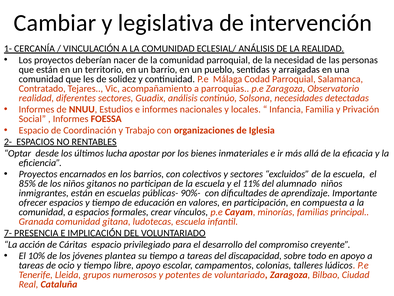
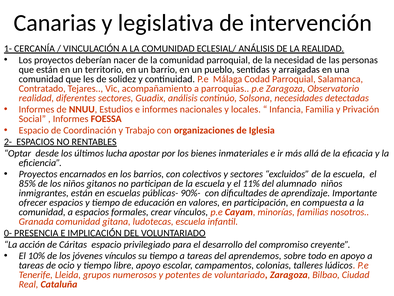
Cambiar: Cambiar -> Canarias (55, 23)
principal: principal -> nosotros (350, 212)
7-: 7- -> 0- (8, 233)
jóvenes plantea: plantea -> vínculos (120, 256)
discapacidad: discapacidad -> aprendemos (255, 256)
